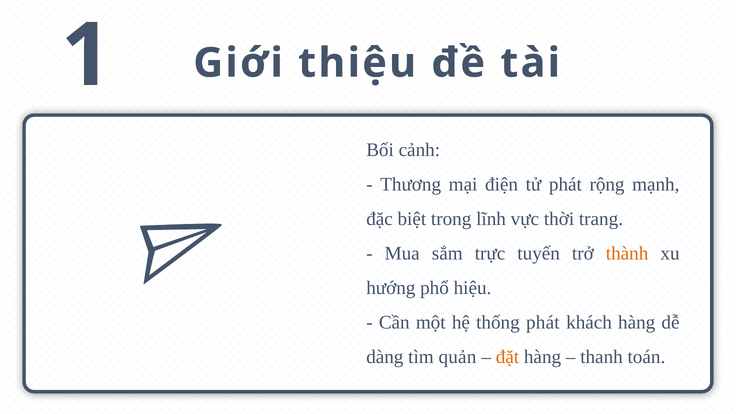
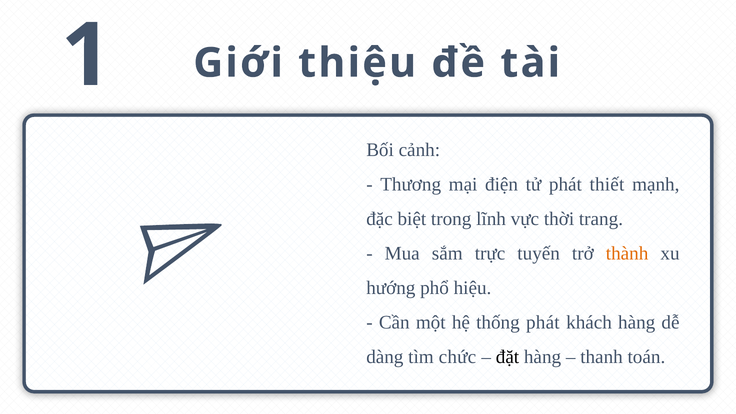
rộng: rộng -> thiết (607, 185)
quản: quản -> chức (457, 357)
đặt colour: orange -> black (507, 357)
